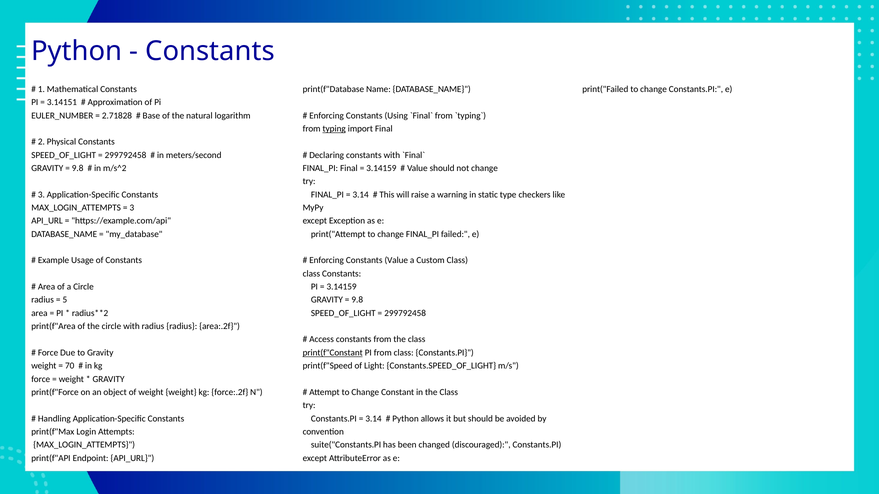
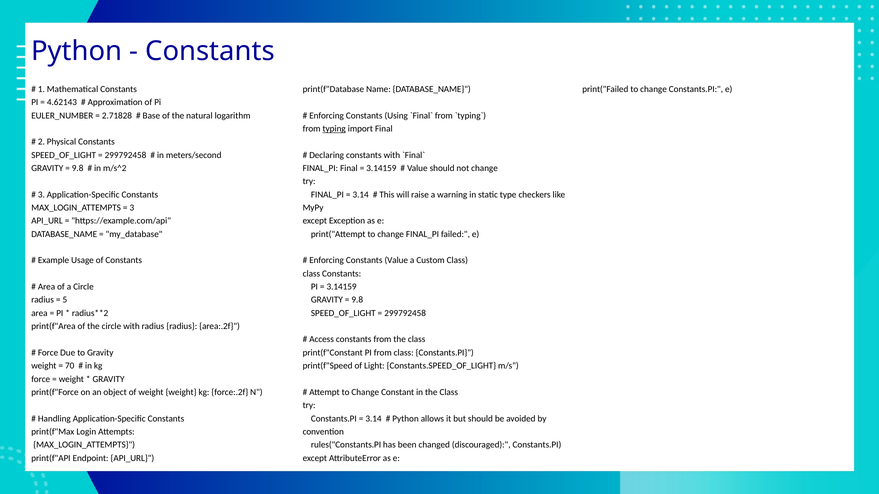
3.14151: 3.14151 -> 4.62143 (62, 102)
print(f"Constant underline: present -> none (333, 353)
suite("Constants.PI: suite("Constants.PI -> rules("Constants.PI (346, 445)
